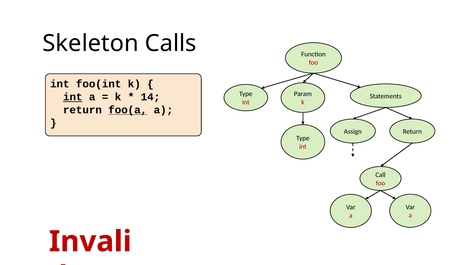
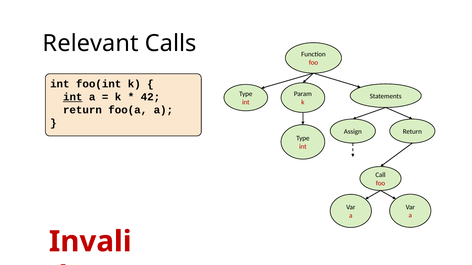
Skeleton: Skeleton -> Relevant (91, 43)
14: 14 -> 42 (150, 97)
foo(a underline: present -> none (128, 110)
